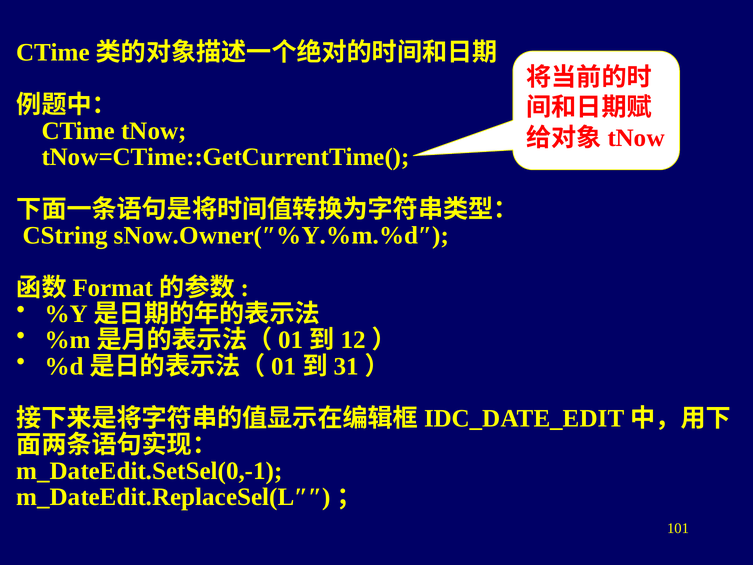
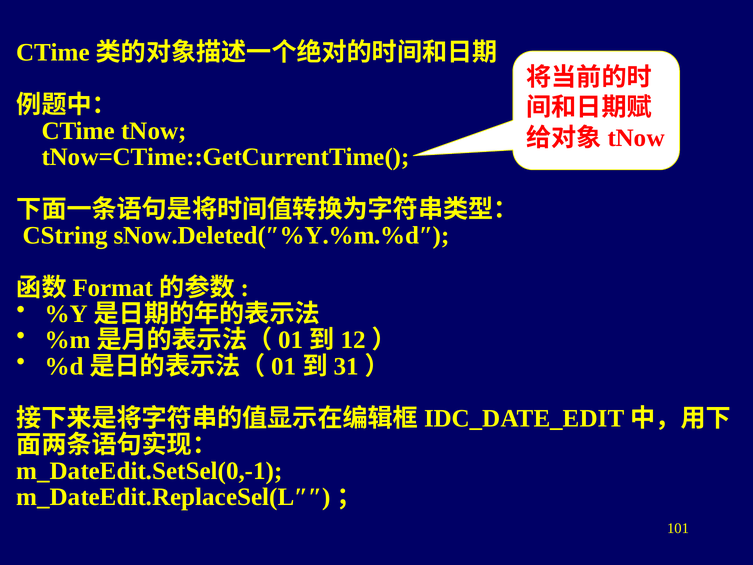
sNow.Owner(″%Y.%m.%d″: sNow.Owner(″%Y.%m.%d″ -> sNow.Deleted(″%Y.%m.%d″ (282, 235)
